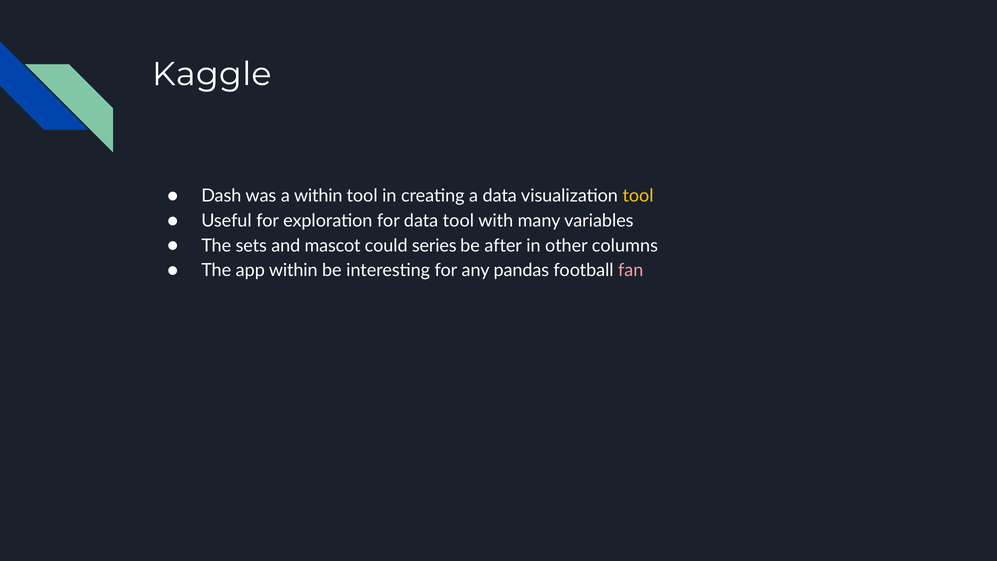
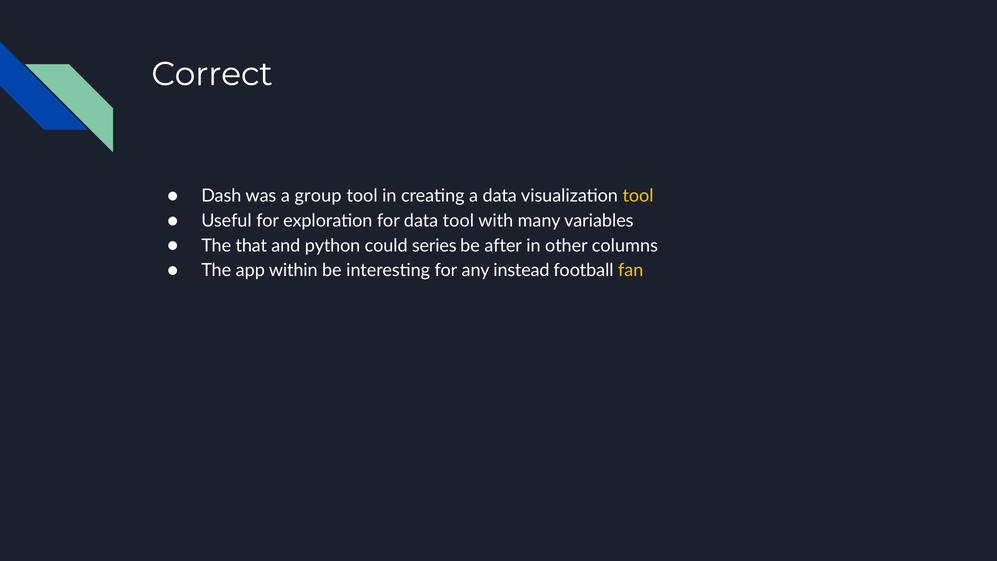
Kaggle: Kaggle -> Correct (212, 74)
a within: within -> group (318, 196)
sets: sets -> that (251, 246)
mascot: mascot -> python (333, 246)
pandas: pandas -> instead (521, 270)
fan colour: pink -> yellow (631, 270)
